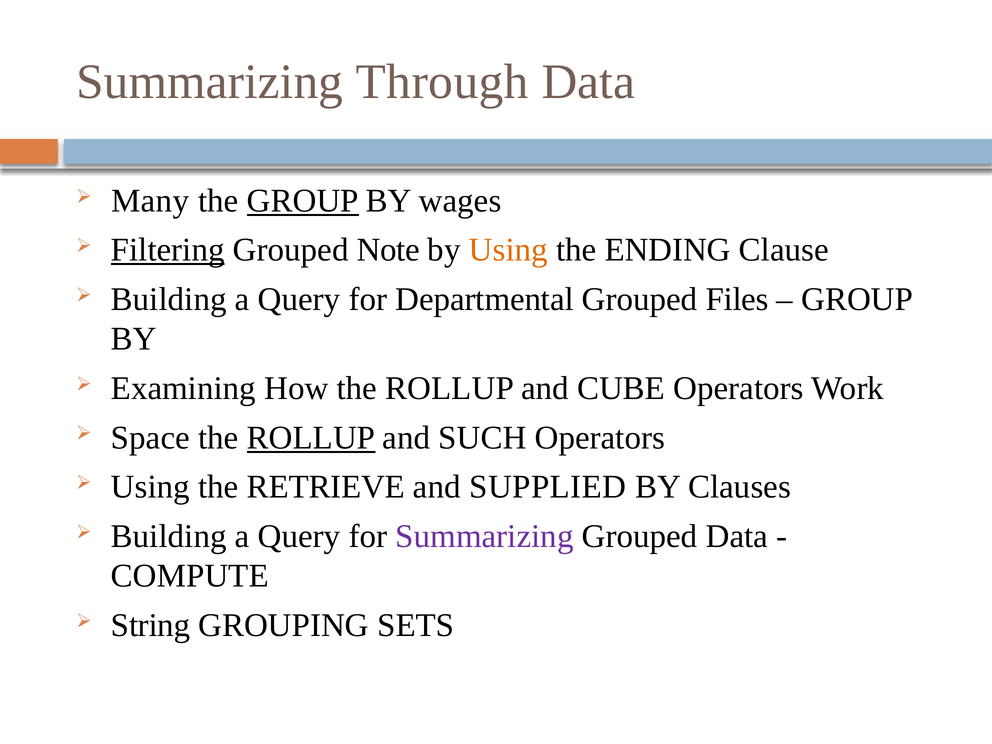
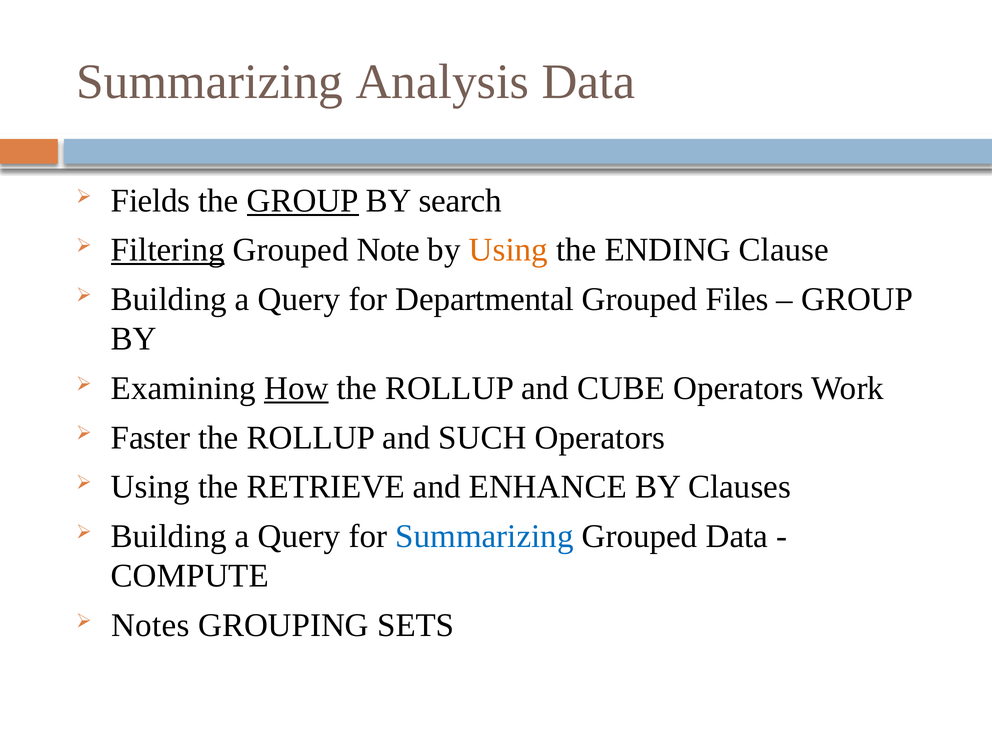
Through: Through -> Analysis (442, 82)
Many: Many -> Fields (151, 201)
wages: wages -> search (460, 201)
How underline: none -> present (296, 388)
Space: Space -> Faster (151, 438)
ROLLUP underline: present -> none (311, 438)
SUPPLIED: SUPPLIED -> ENHANCE (548, 487)
Summarizing colour: purple -> blue (484, 536)
String: String -> Notes (150, 625)
